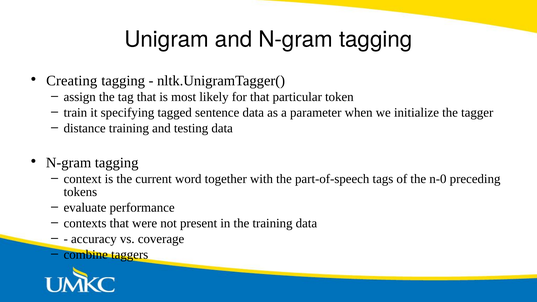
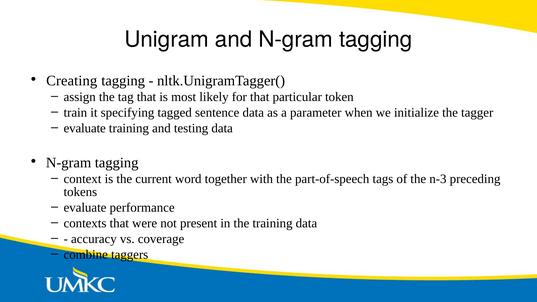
distance: distance -> evaluate (85, 128)
n-0: n-0 -> n-3 (438, 179)
